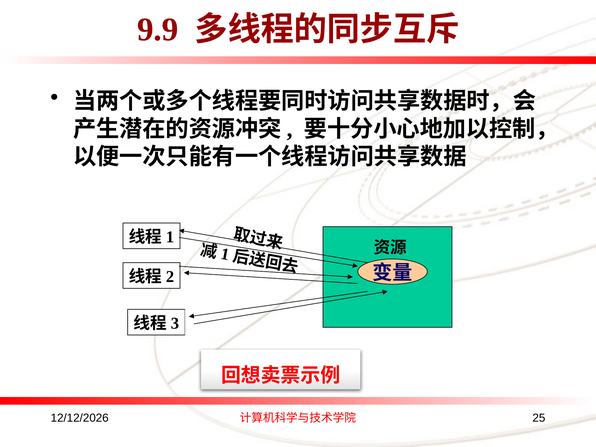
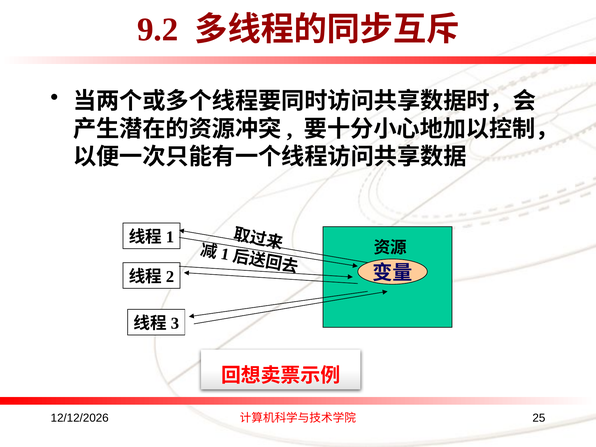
9.9: 9.9 -> 9.2 (158, 29)
